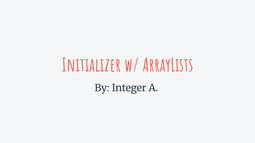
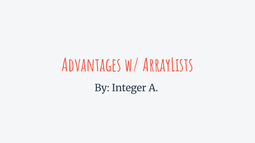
Initializer: Initializer -> Advantages (92, 66)
